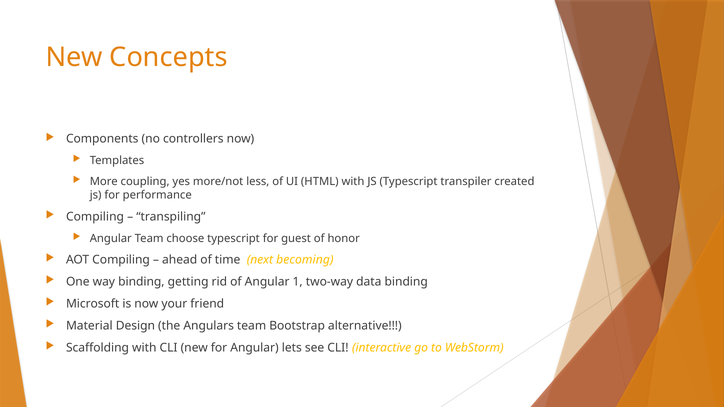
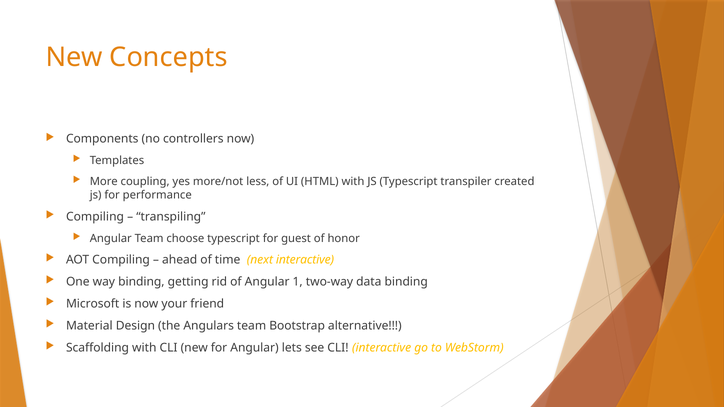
next becoming: becoming -> interactive (305, 260)
